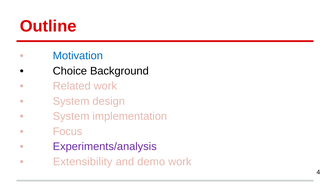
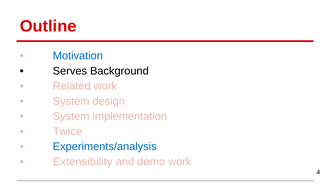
Choice: Choice -> Serves (70, 71)
Focus: Focus -> Twice (67, 132)
Experiments/analysis colour: purple -> blue (105, 147)
